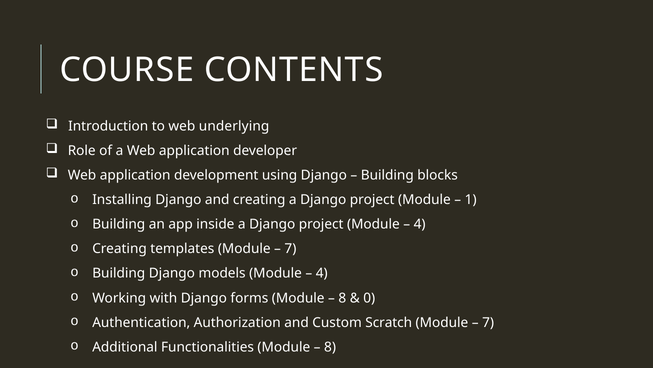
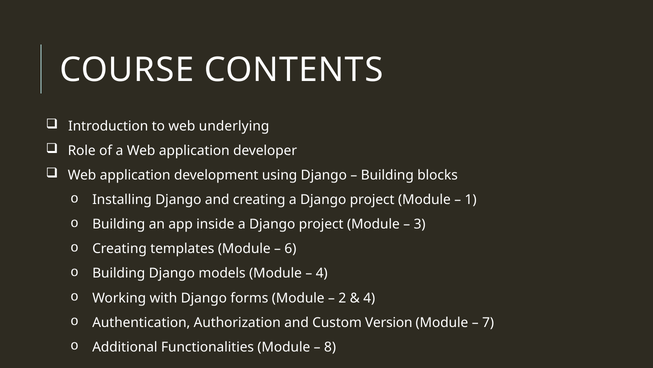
4: 4 -> 3 (420, 224)
7: 7 -> 6 (290, 248)
8: 8 -> 2 (342, 297)
0: 0 -> 4 (369, 297)
Scratch: Scratch -> Version (389, 322)
